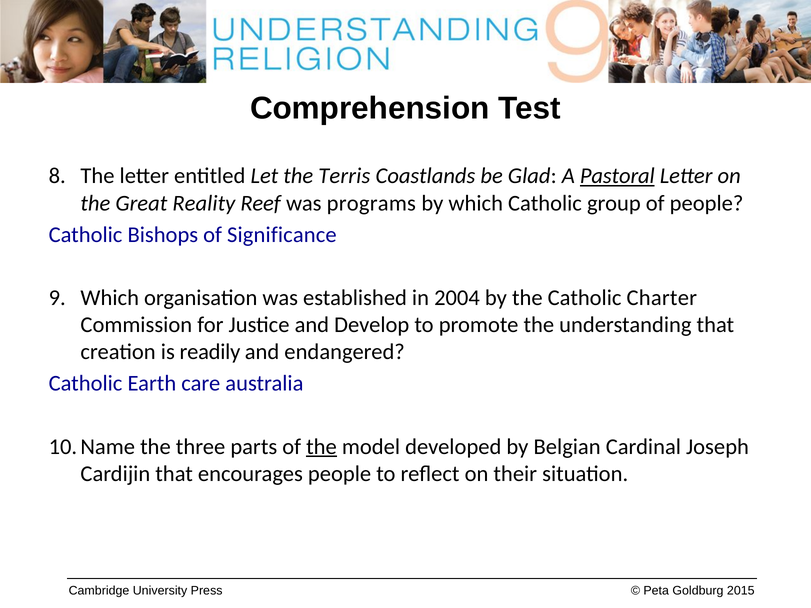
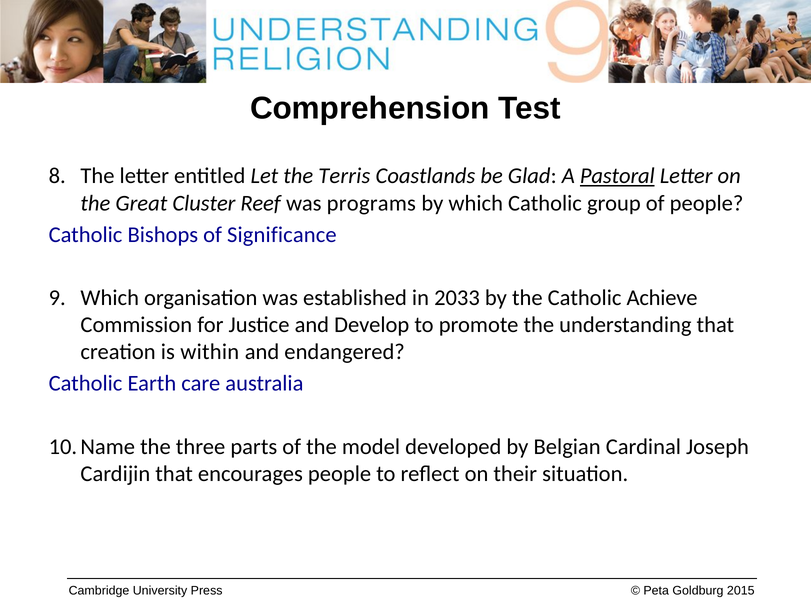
Reality: Reality -> Cluster (204, 203)
2004: 2004 -> 2033 (457, 298)
Charter: Charter -> Achieve (662, 298)
readily: readily -> within (210, 352)
the underline: present -> none (321, 447)
